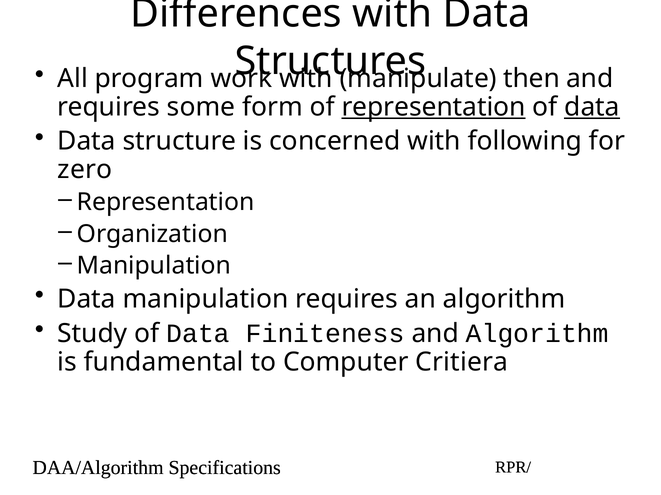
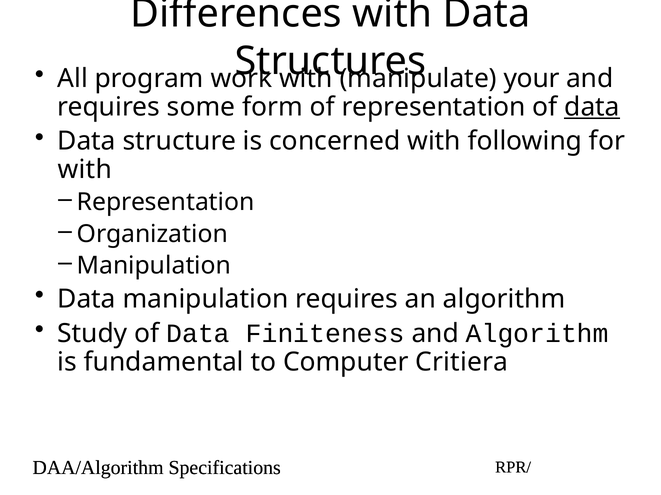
then: then -> your (532, 78)
representation underline: present -> none (434, 107)
zero: zero -> with (85, 170)
